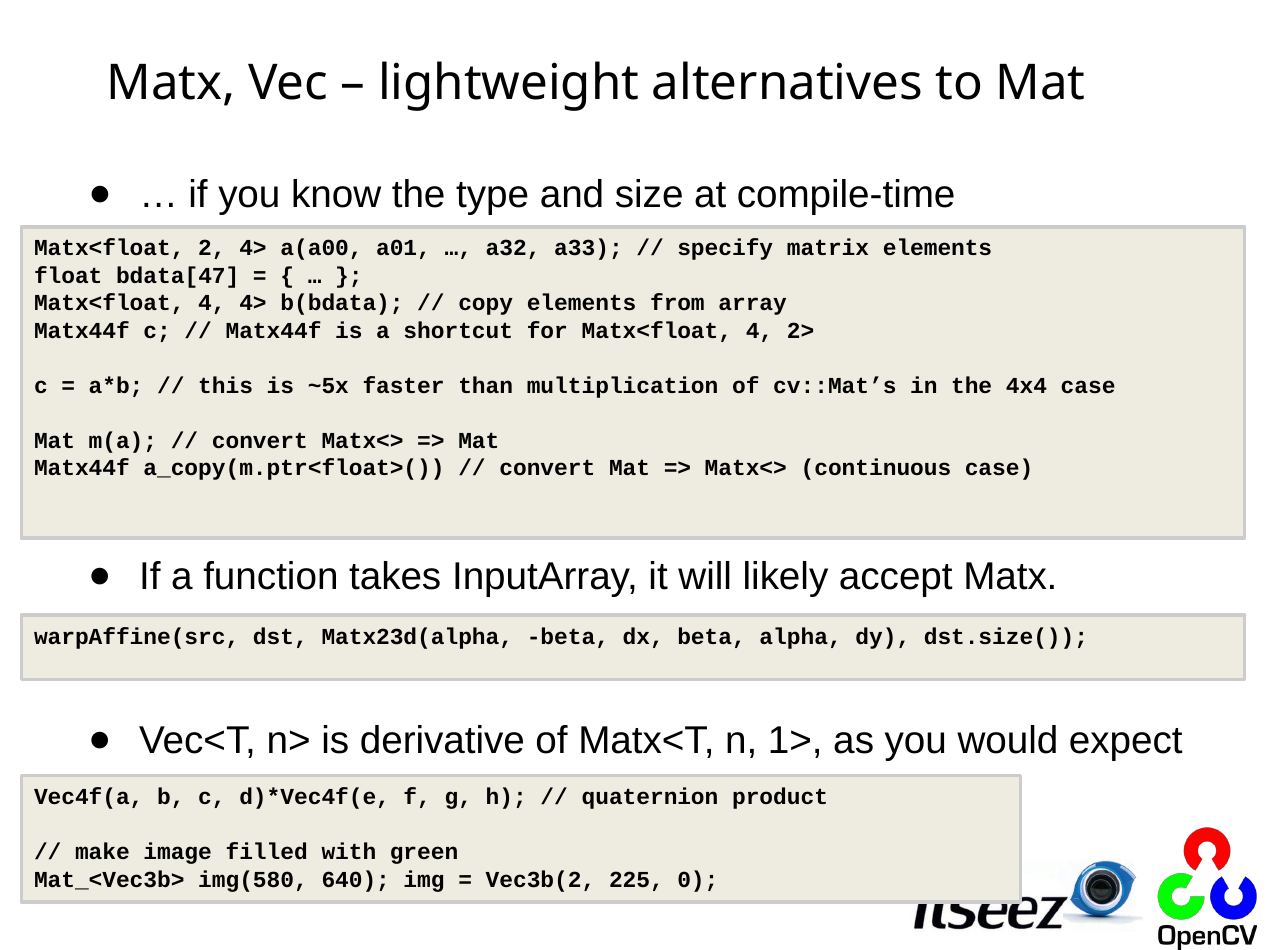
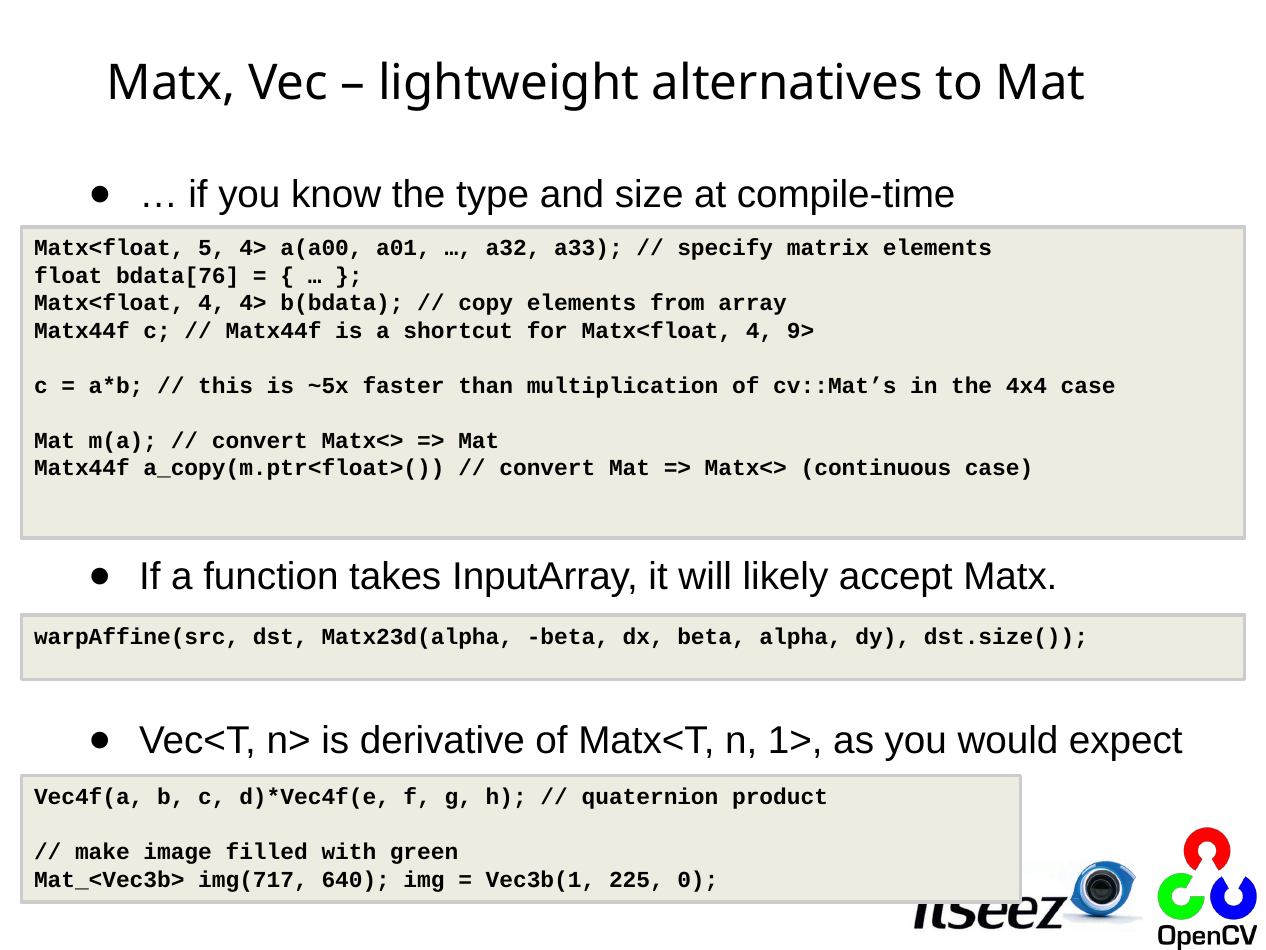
2: 2 -> 5 (212, 248)
bdata[47: bdata[47 -> bdata[76 (178, 276)
2>: 2> -> 9> (801, 331)
img(580: img(580 -> img(717 (253, 879)
Vec3b(2: Vec3b(2 -> Vec3b(1 (540, 879)
